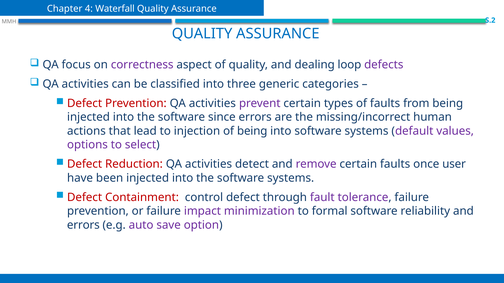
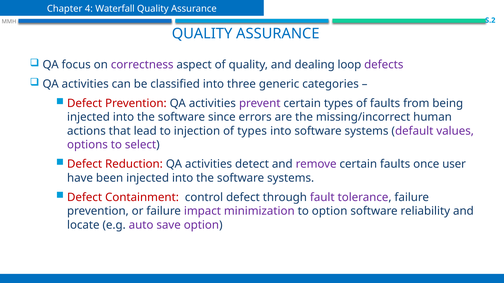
of being: being -> types (252, 131)
to formal: formal -> option (330, 211)
errors: errors -> locate (83, 225)
